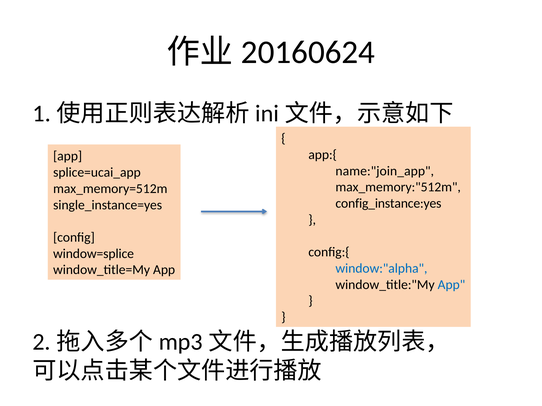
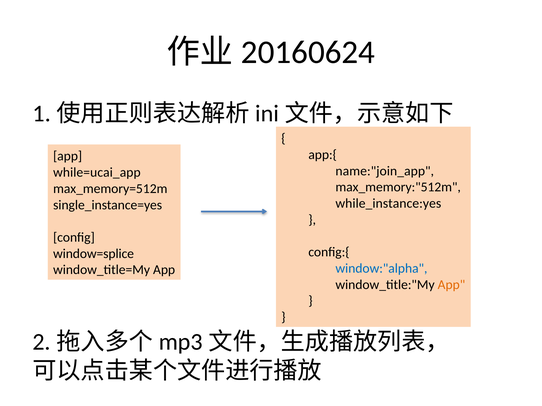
splice=ucai_app: splice=ucai_app -> while=ucai_app (97, 173)
config_instance:yes: config_instance:yes -> while_instance:yes (388, 204)
App colour: blue -> orange (451, 285)
